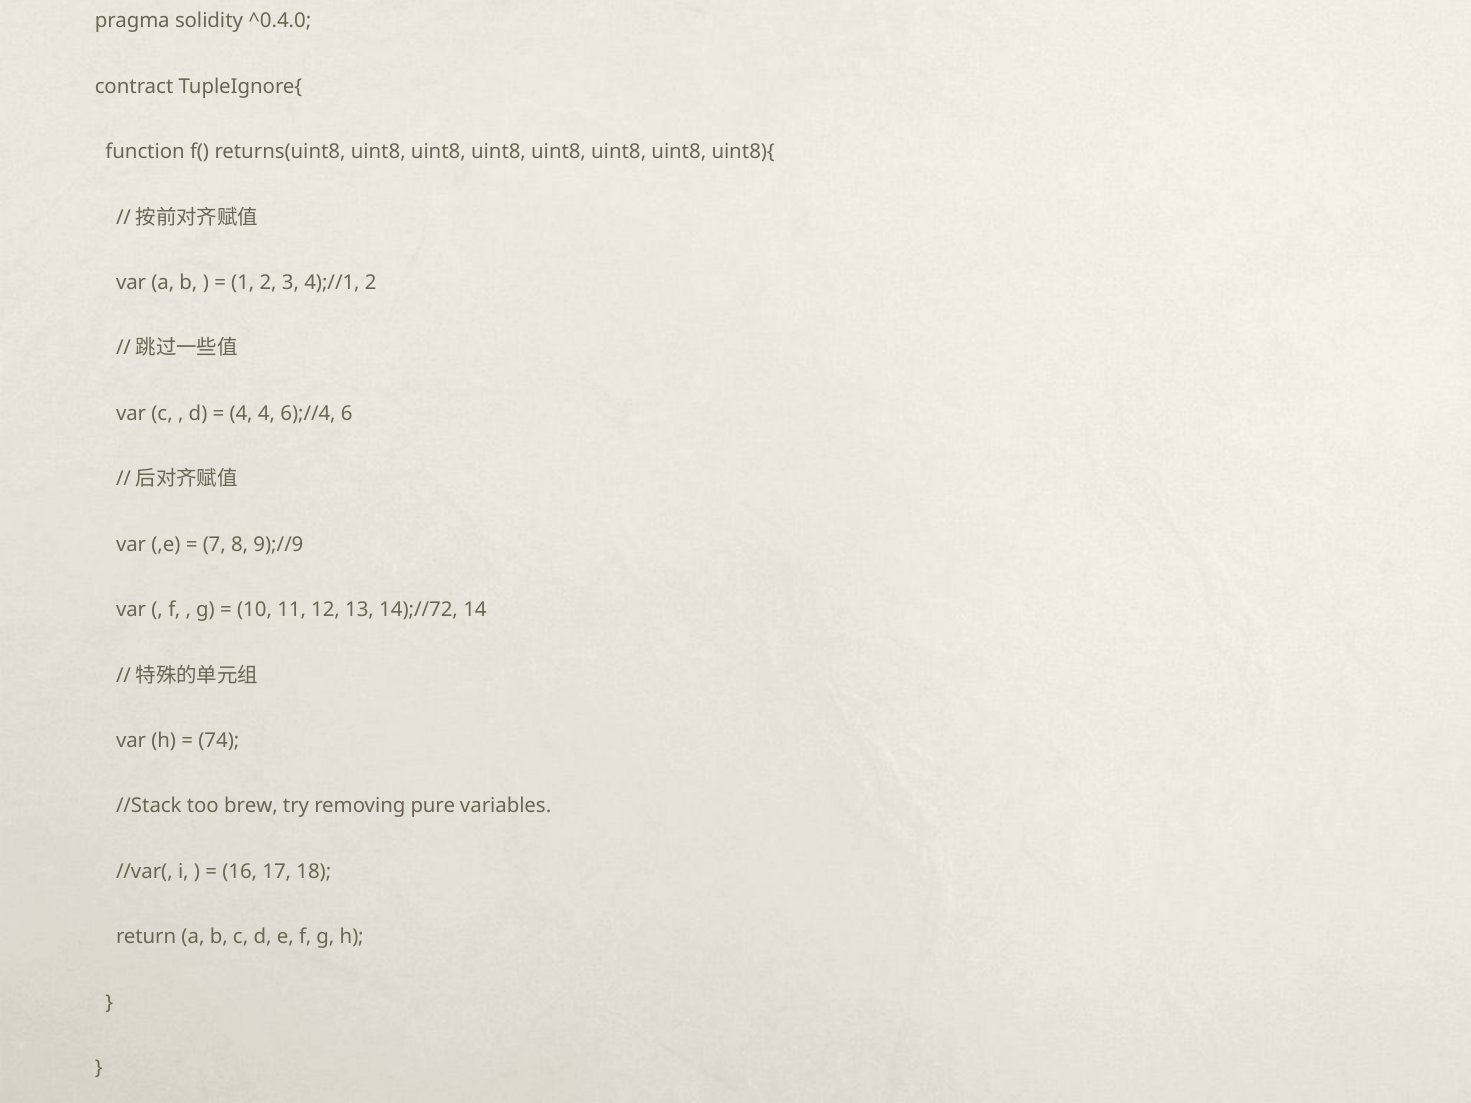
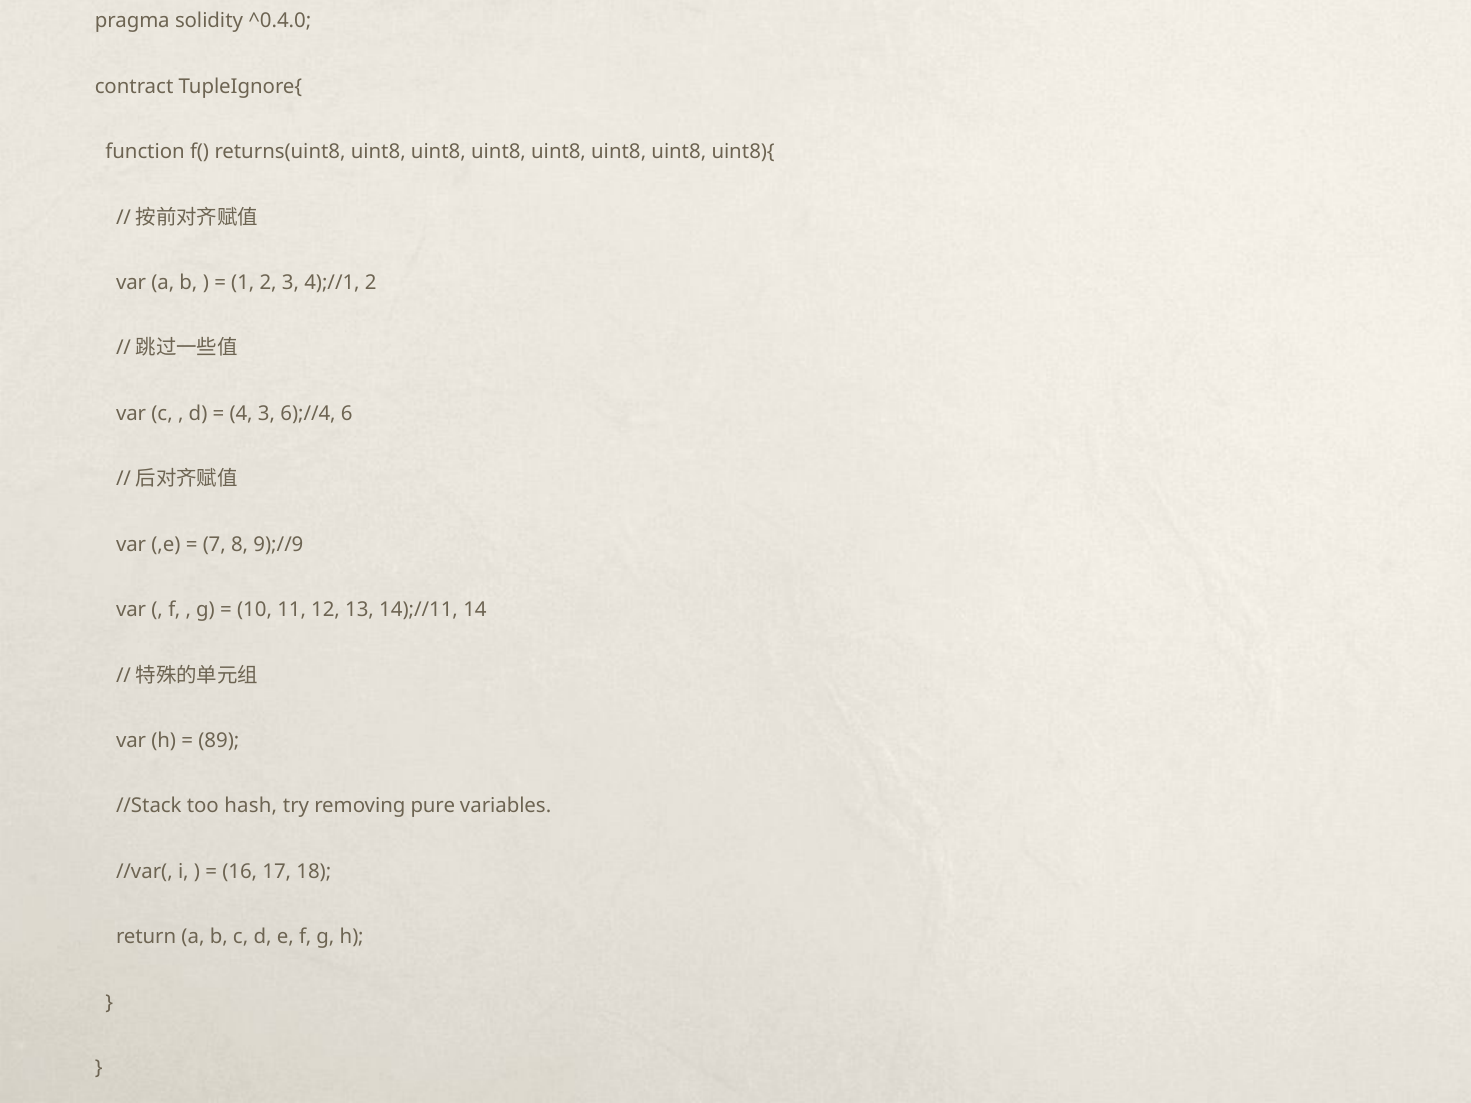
4 4: 4 -> 3 (267, 414)
14);//72: 14);//72 -> 14);//11 (419, 610)
74: 74 -> 89 (219, 741)
brew: brew -> hash (251, 806)
